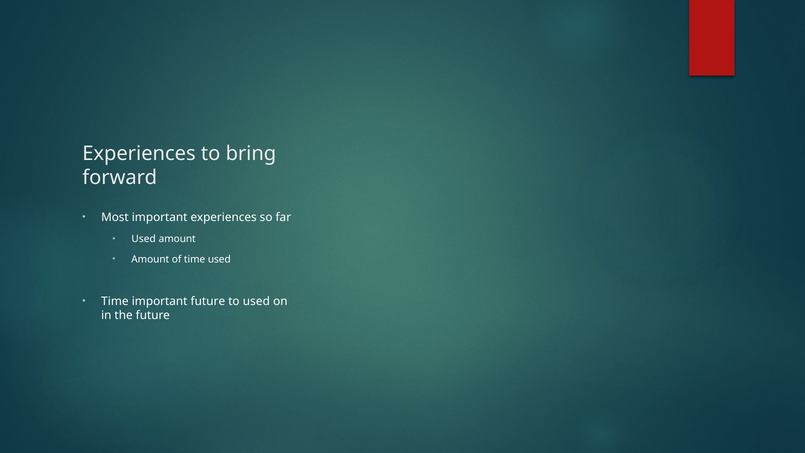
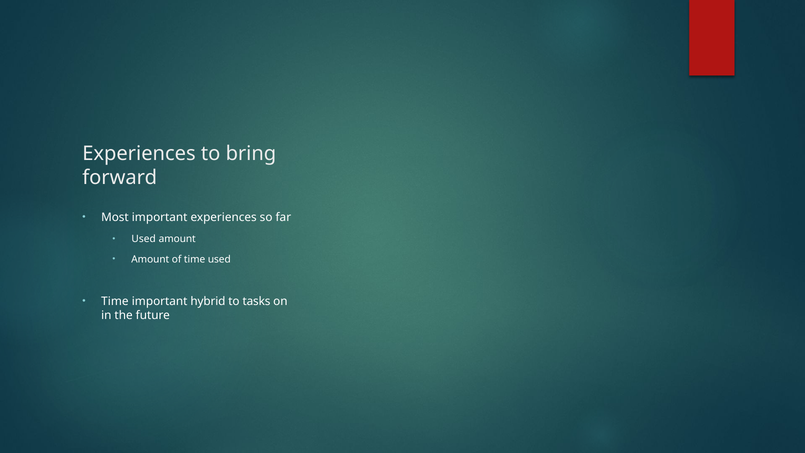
important future: future -> hybrid (208, 301)
to used: used -> tasks (256, 301)
